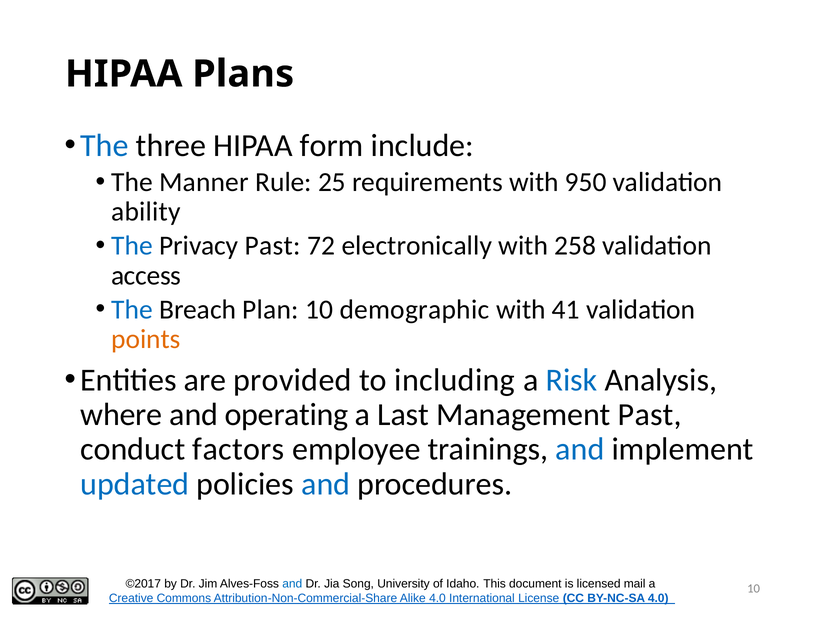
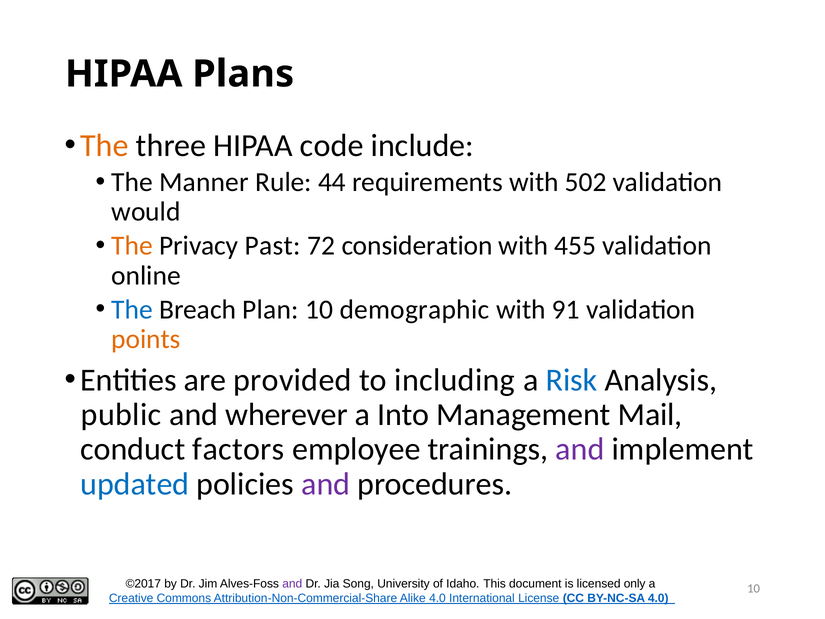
The colour: blue -> orange (105, 146)
form: form -> code (332, 146)
25: 25 -> 44 (332, 182)
950: 950 -> 502 (586, 182)
ability: ability -> would (146, 212)
The colour: blue -> orange (132, 246)
electronically: electronically -> consideration (417, 246)
258: 258 -> 455 (575, 246)
access: access -> online (146, 275)
41: 41 -> 91 (566, 309)
where: where -> public (121, 414)
operating: operating -> wherever (287, 414)
Last: Last -> Into (403, 414)
Management Past: Past -> Mail (650, 414)
and colour: blue -> purple (580, 449)
and colour: blue -> purple (326, 484)
and colour: blue -> purple (292, 583)
mail: mail -> only (635, 583)
